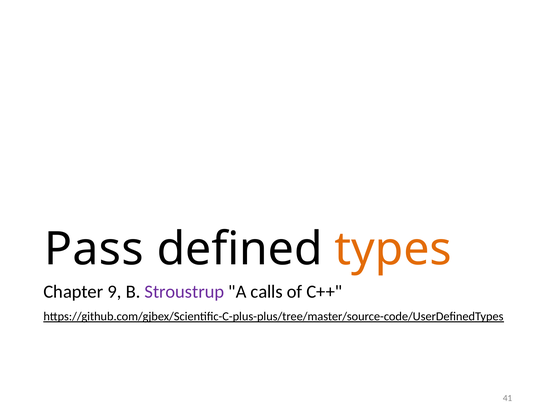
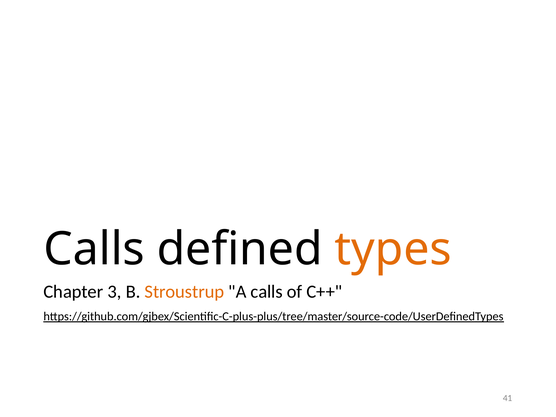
Pass: Pass -> Calls (94, 249)
9: 9 -> 3 (114, 292)
Stroustrup colour: purple -> orange (184, 292)
